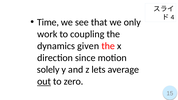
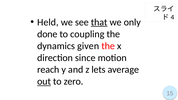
Time: Time -> Held (48, 22)
that underline: none -> present (99, 22)
work: work -> done (47, 34)
solely: solely -> reach (48, 70)
